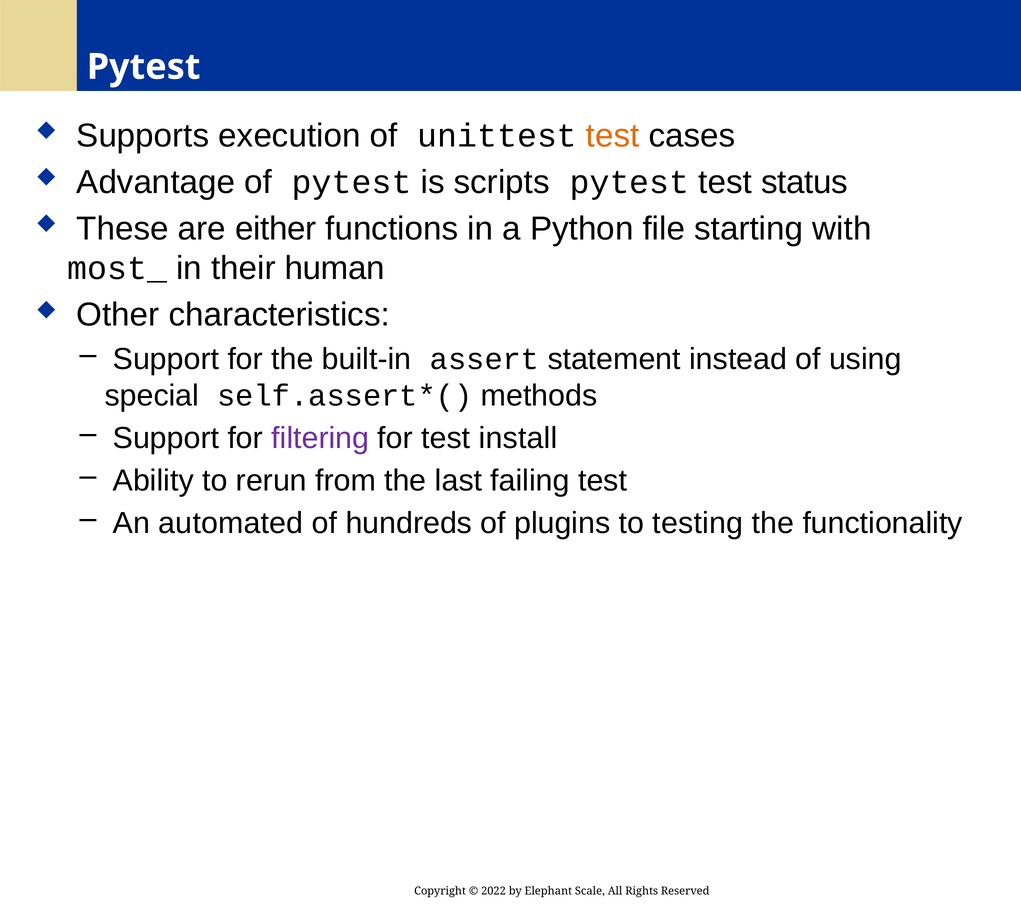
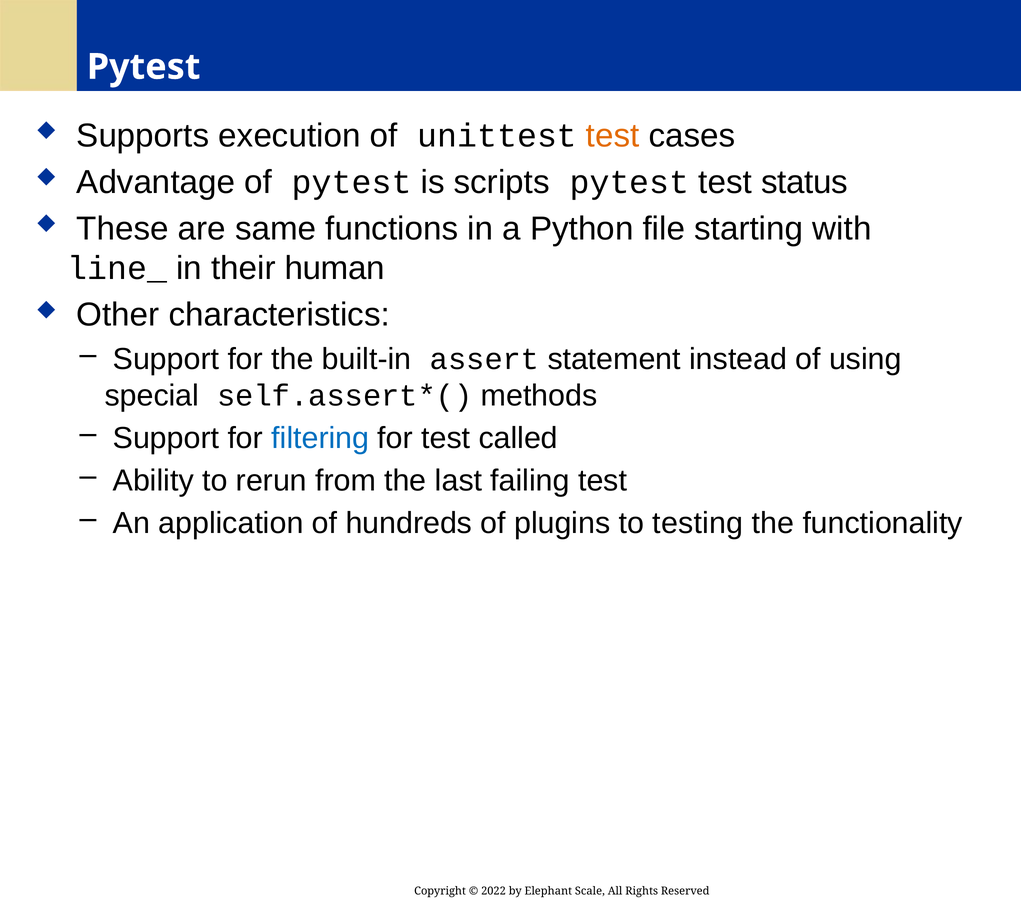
either: either -> same (276, 229)
most_: most_ -> line_ (117, 268)
filtering colour: purple -> blue (320, 438)
install: install -> called (518, 438)
automated: automated -> application (231, 523)
